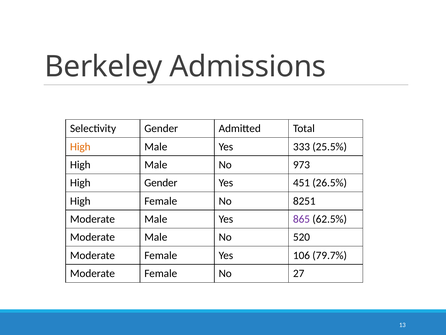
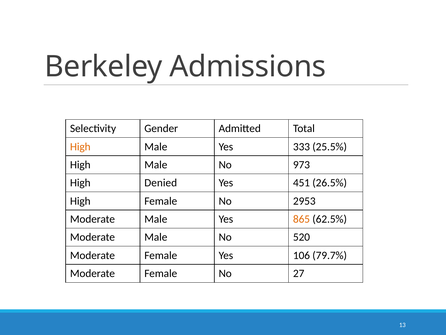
High Gender: Gender -> Denied (161, 183)
8251: 8251 -> 2953 (304, 201)
865 colour: purple -> orange (301, 219)
